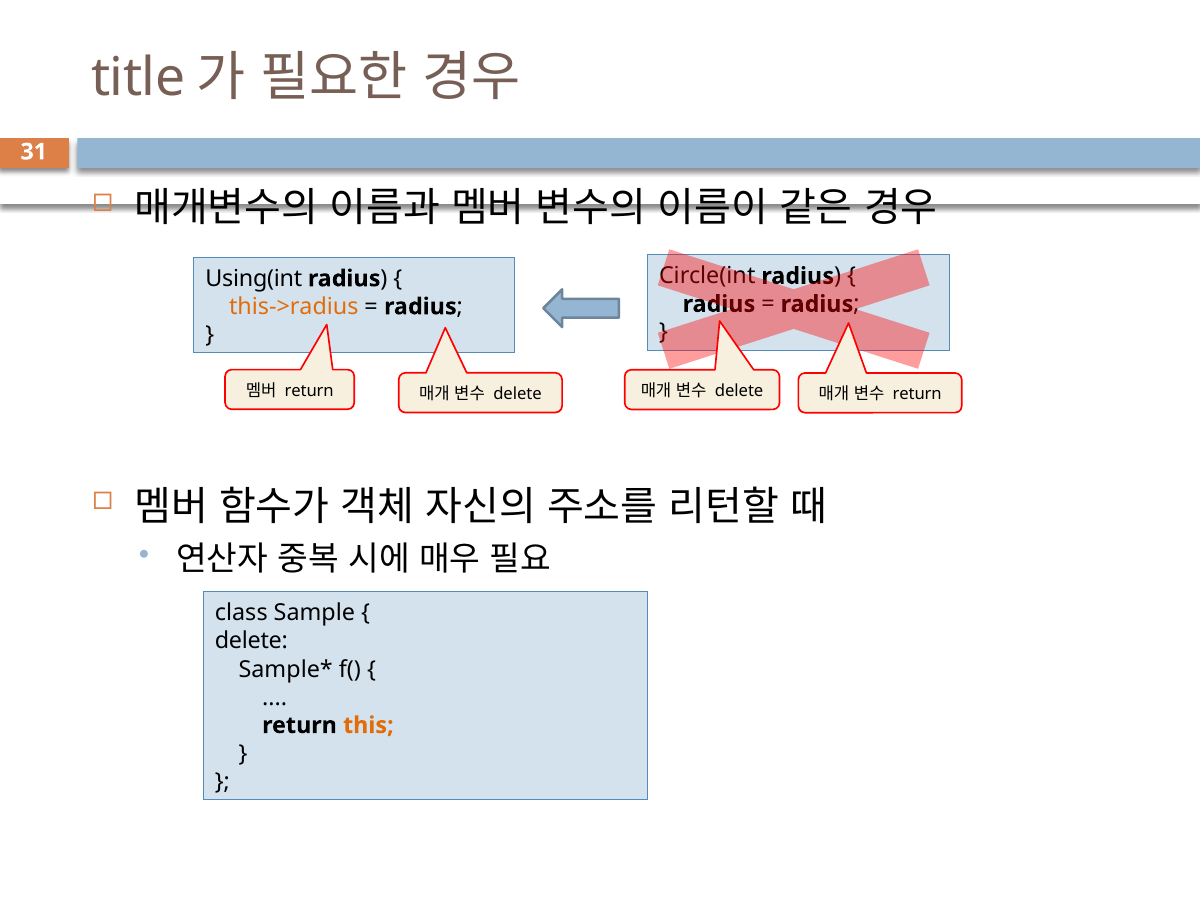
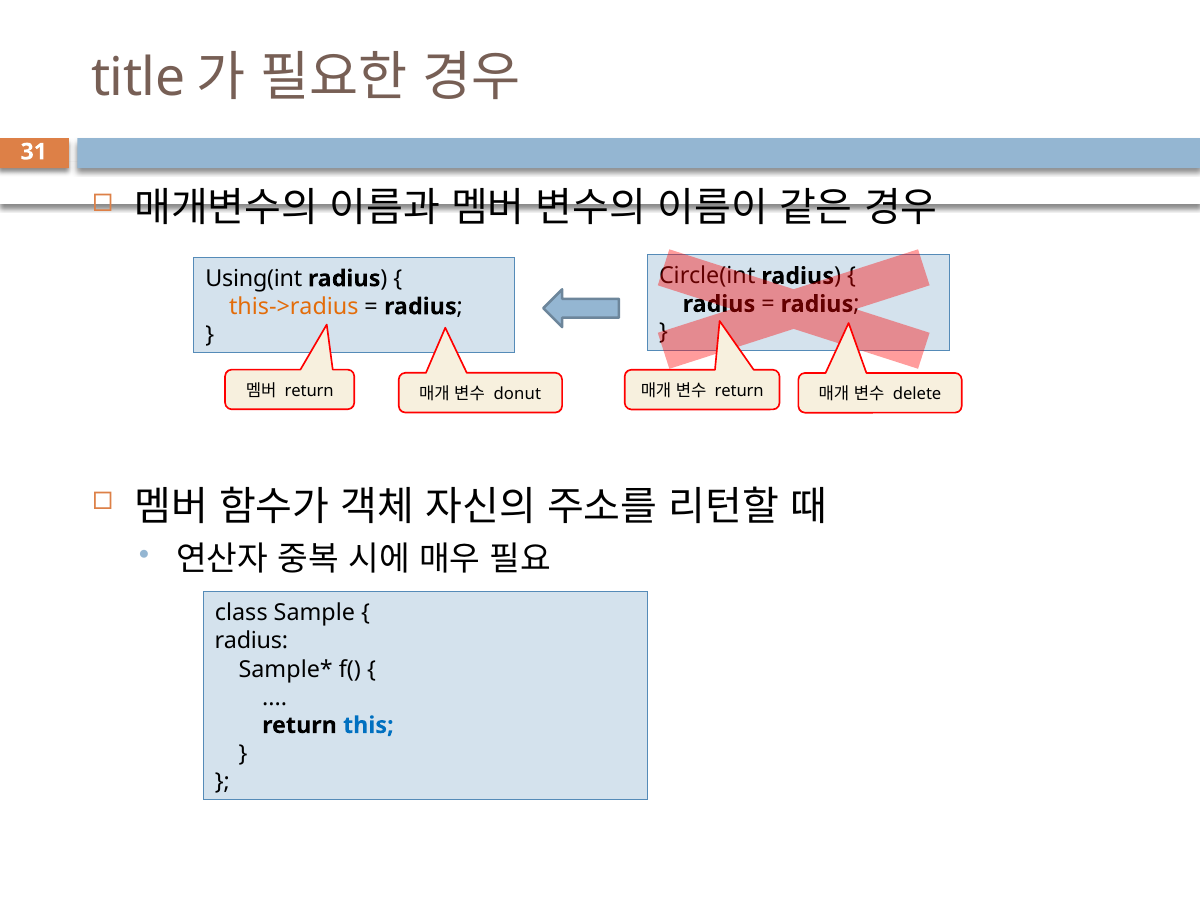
delete: delete -> donut (517, 394)
delete: delete -> return (739, 391)
return: return -> delete (917, 394)
delete: delete -> radius (251, 641)
this colour: orange -> blue (368, 725)
